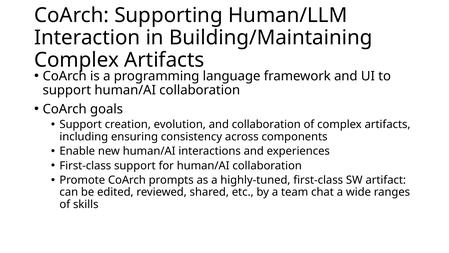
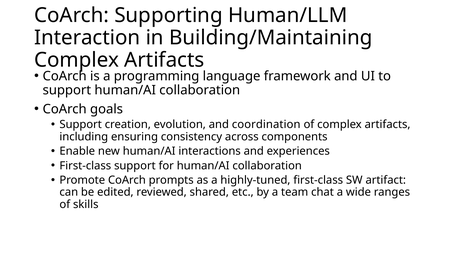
and collaboration: collaboration -> coordination (266, 124)
